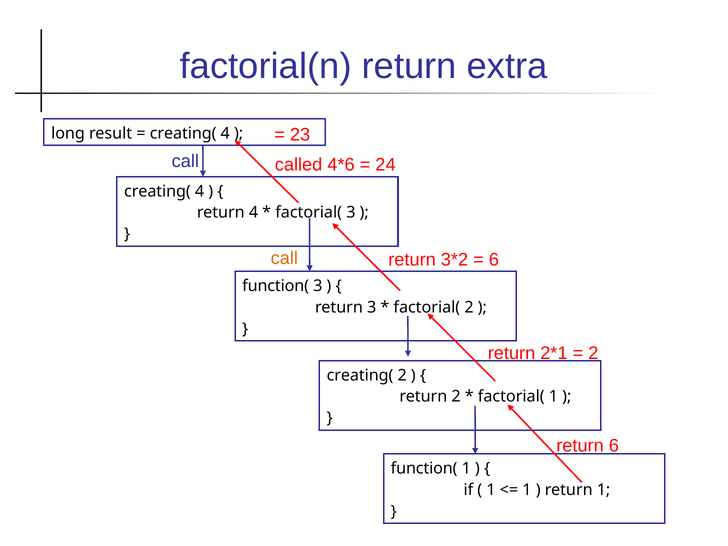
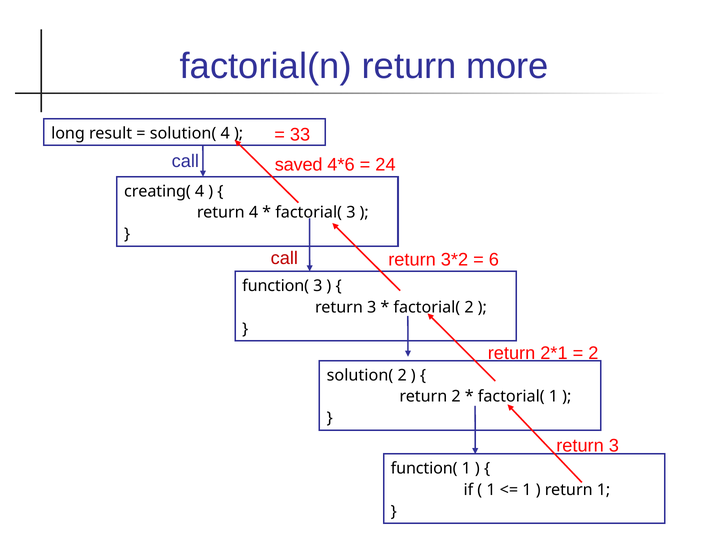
extra: extra -> more (507, 66)
23: 23 -> 33 (300, 135)
creating(: creating( -> solution( (183, 133)
called: called -> saved (299, 165)
call colour: orange -> red (284, 258)
creating(: creating( -> solution( (360, 375)
6: 6 -> 3 (614, 446)
